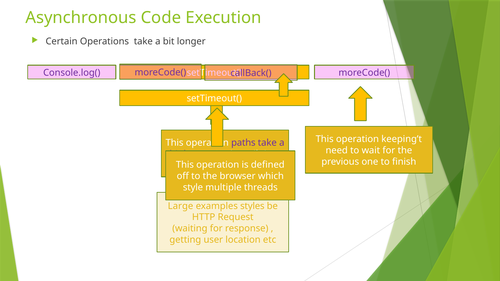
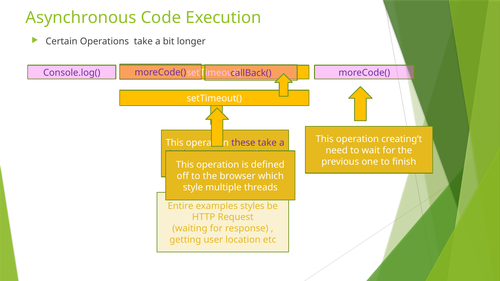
keeping’t: keeping’t -> creating’t (402, 139)
paths: paths -> these (243, 143)
Large: Large -> Entire (181, 206)
